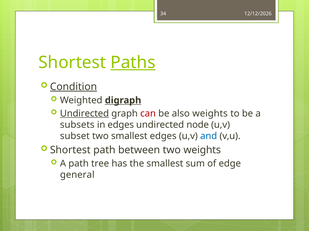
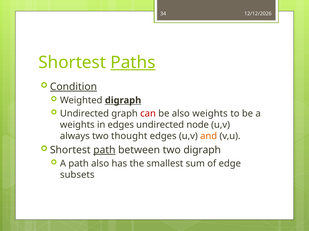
Undirected underline: present -> none (84, 114)
subsets: subsets -> weights (77, 125)
subset: subset -> always (75, 137)
two smallest: smallest -> thought (129, 137)
and colour: blue -> orange (209, 137)
path underline: none -> present (104, 150)
two weights: weights -> digraph (202, 150)
path tree: tree -> also (100, 164)
general: general -> subsets (77, 175)
